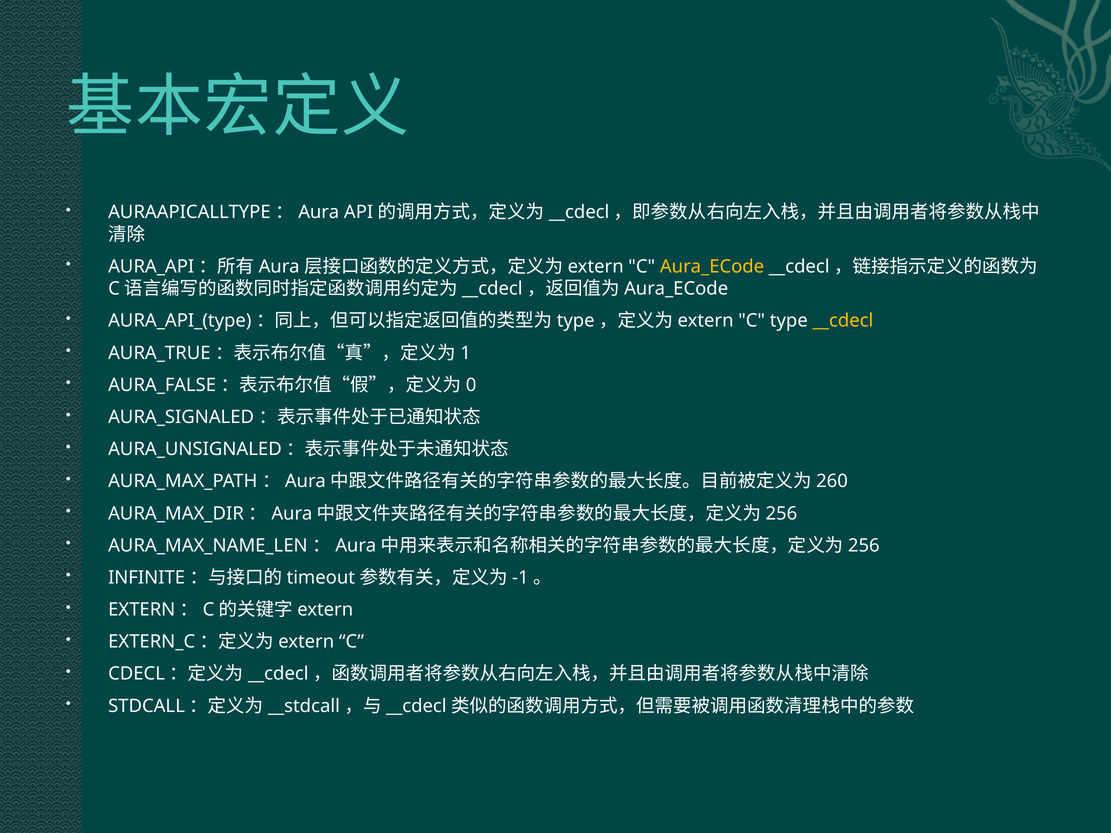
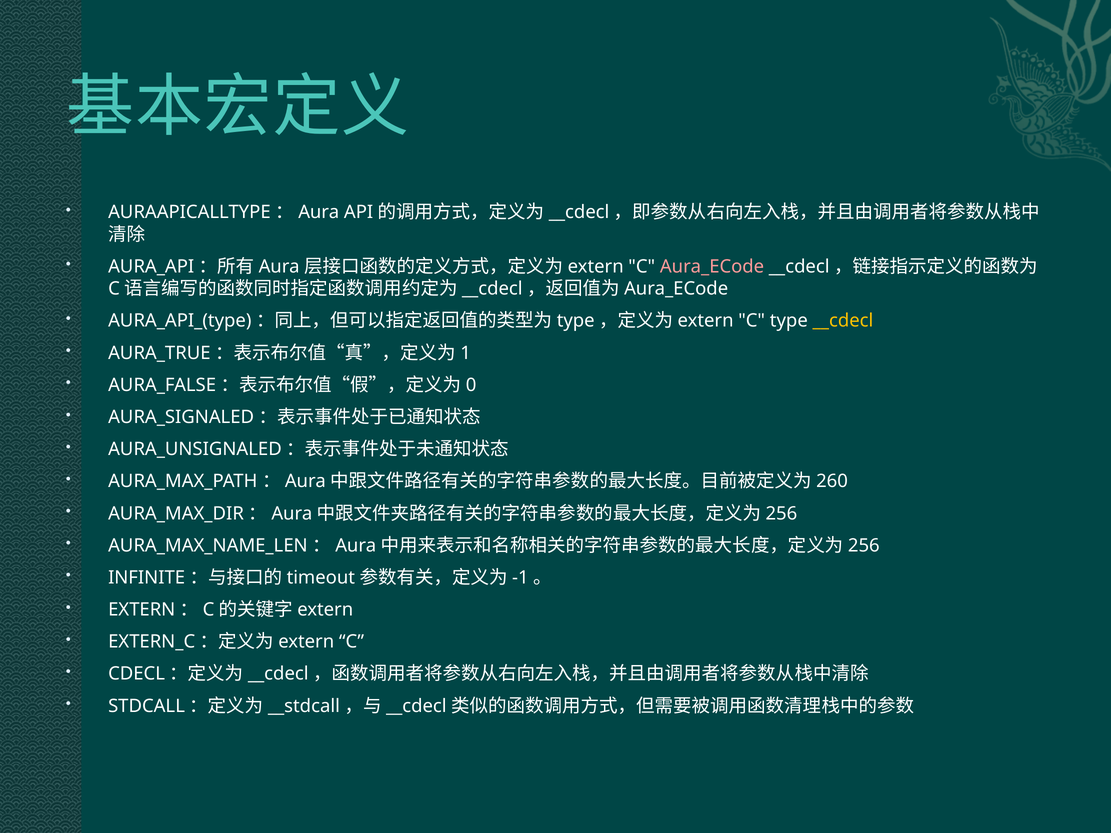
Aura_ECode colour: yellow -> pink (712, 267)
